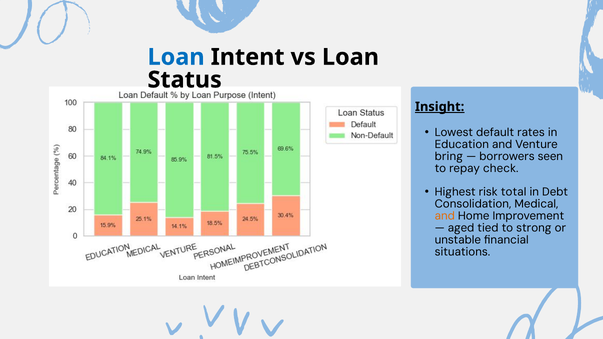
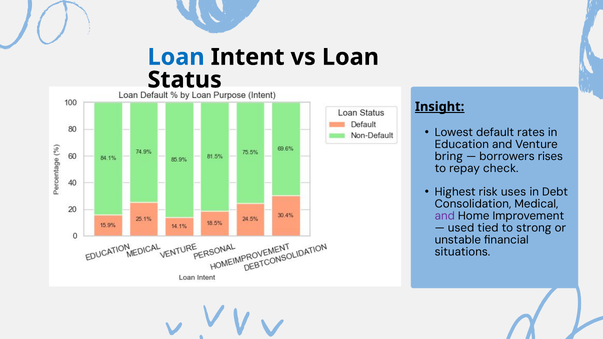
seen: seen -> rises (550, 157)
total: total -> uses (514, 192)
and colour: orange -> purple (445, 216)
aged: aged -> used (461, 228)
